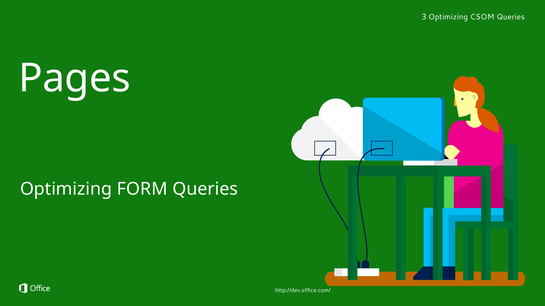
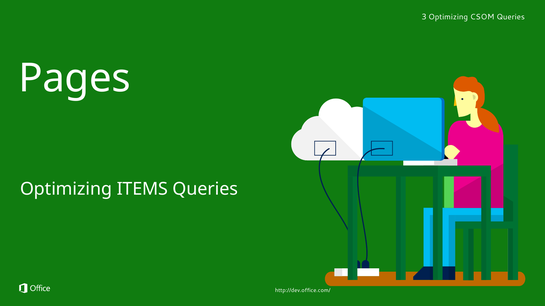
FORM: FORM -> ITEMS (142, 189)
